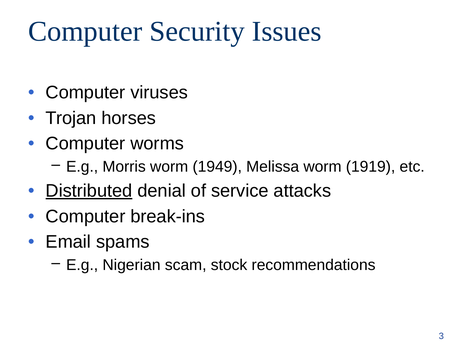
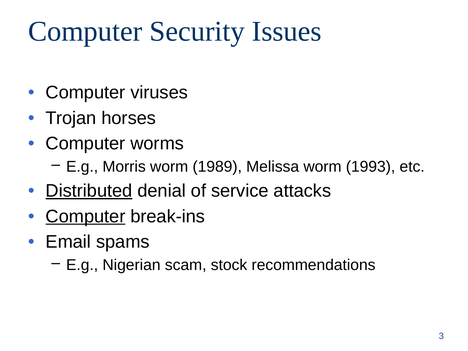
1949: 1949 -> 1989 (217, 167)
1919: 1919 -> 1993 (371, 167)
Computer underline: none -> present (86, 216)
